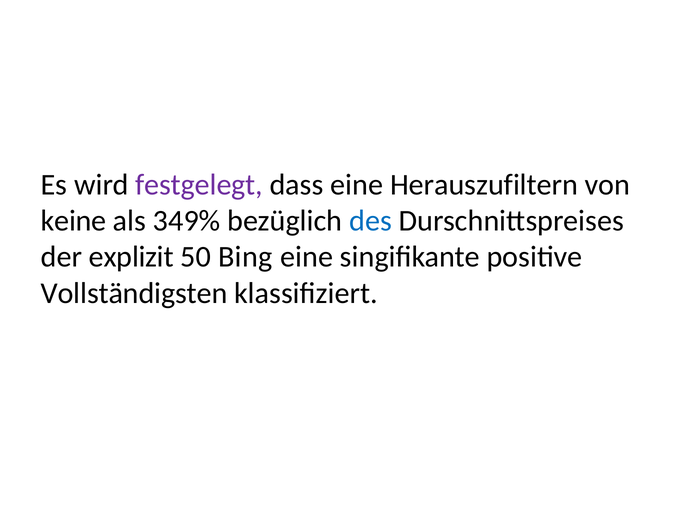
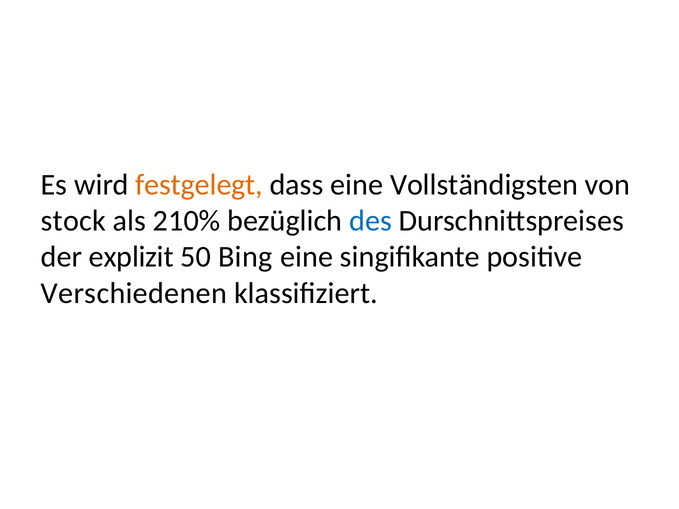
festgelegt colour: purple -> orange (199, 185)
Herauszufiltern: Herauszufiltern -> Vollständigsten (484, 185)
keine: keine -> stock (73, 221)
349%: 349% -> 210% (187, 221)
Vollständigsten: Vollständigsten -> Verschiedenen (134, 293)
